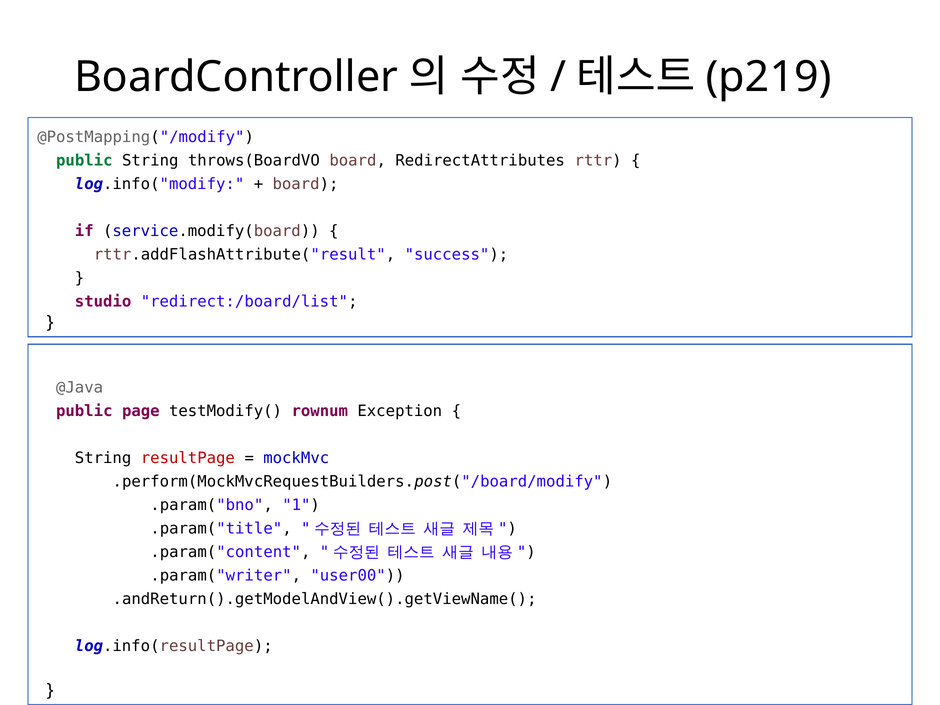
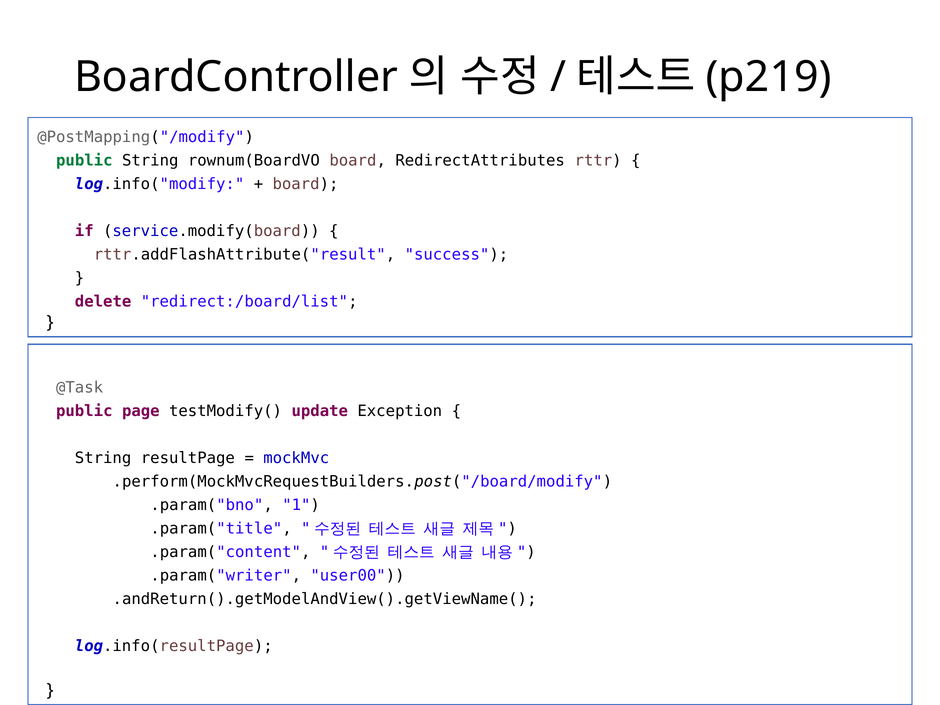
throws(BoardVO: throws(BoardVO -> rownum(BoardVO (254, 161)
studio: studio -> delete (103, 302)
@Java: @Java -> @Task (80, 388)
rownum: rownum -> update (320, 411)
resultPage colour: red -> black (188, 458)
